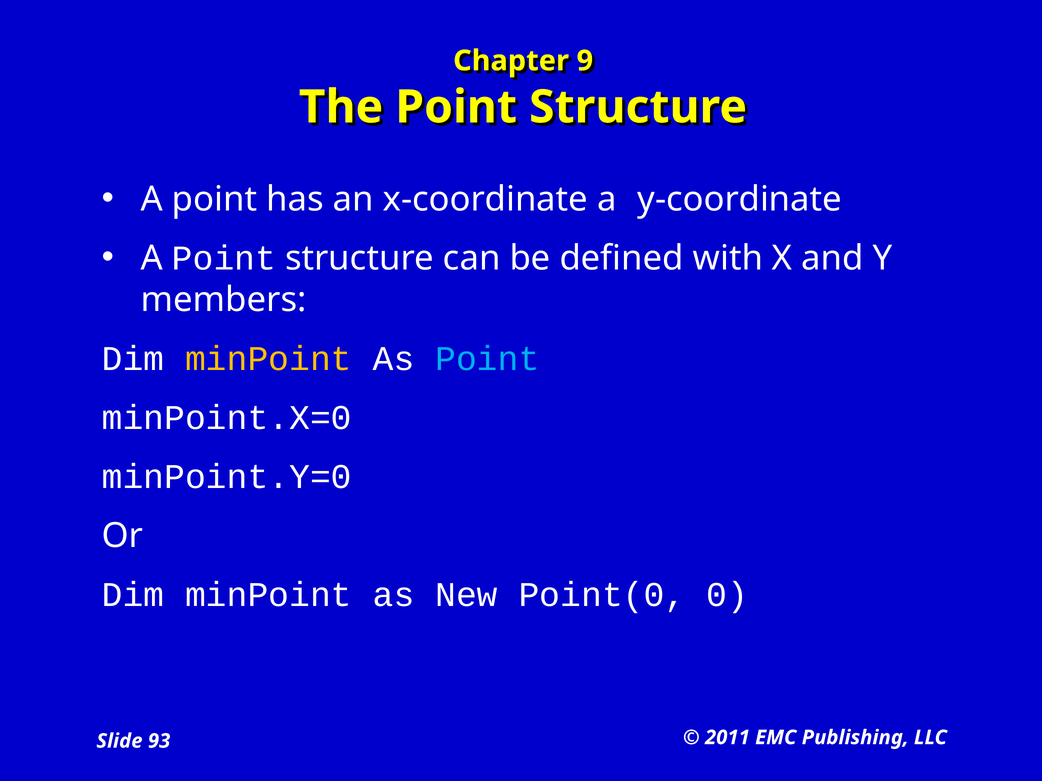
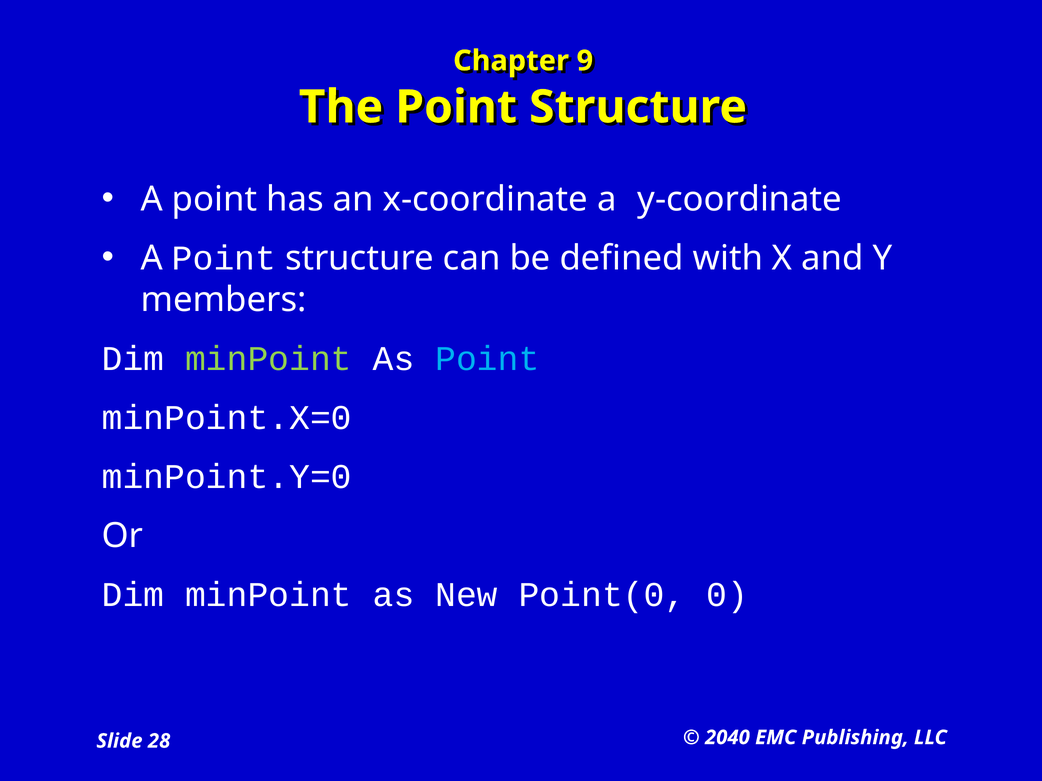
minPoint colour: yellow -> light green (268, 359)
2011: 2011 -> 2040 (727, 738)
93: 93 -> 28 (159, 742)
